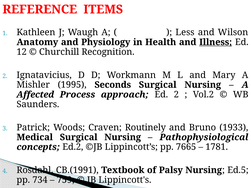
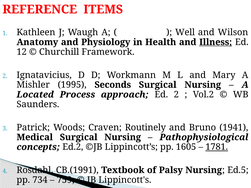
Less: Less -> Well (185, 32)
Recognition: Recognition -> Framework (108, 52)
Affected: Affected -> Located (35, 95)
1933: 1933 -> 1941 (234, 128)
7665: 7665 -> 1605 (186, 147)
1781 underline: none -> present (217, 147)
